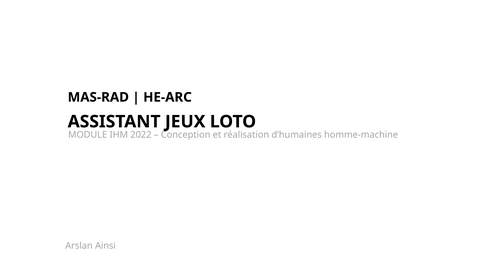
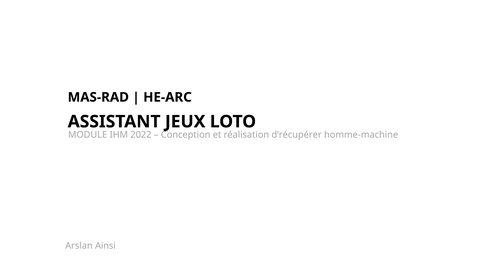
d’humaines: d’humaines -> d’récupérer (297, 135)
